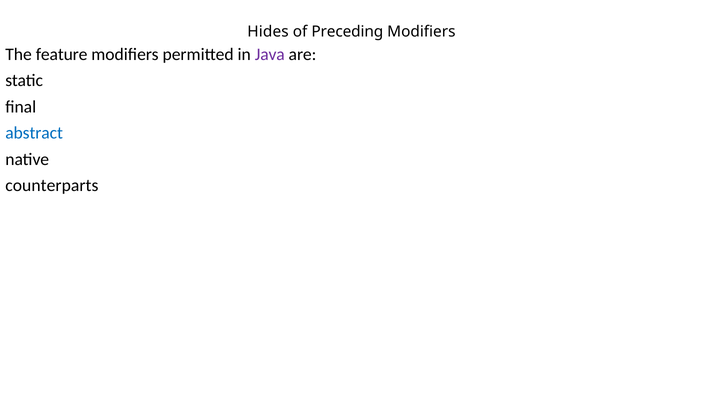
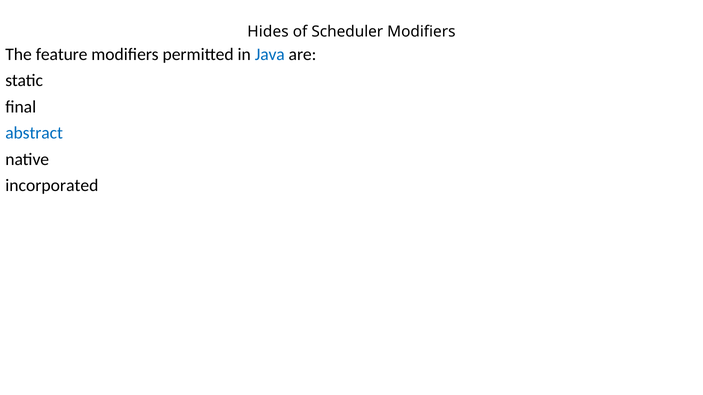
Preceding: Preceding -> Scheduler (347, 32)
Java colour: purple -> blue (270, 54)
counterparts: counterparts -> incorporated (52, 186)
